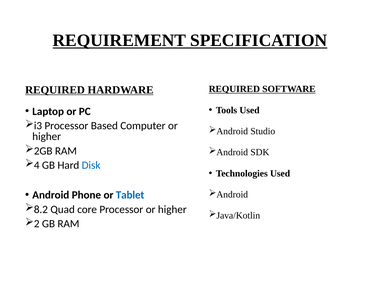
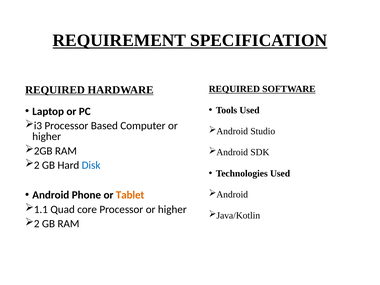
4: 4 -> 2 (37, 165)
Tablet colour: blue -> orange (130, 195)
8.2: 8.2 -> 1.1 (41, 209)
